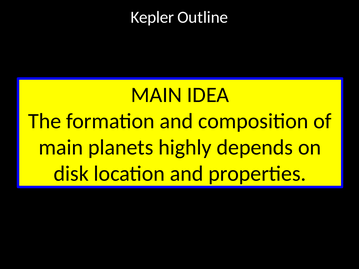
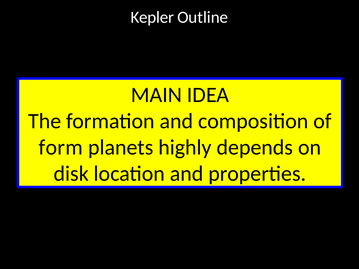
main: main -> form (61, 148)
